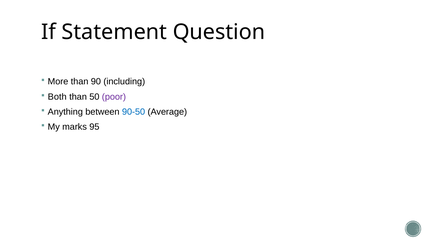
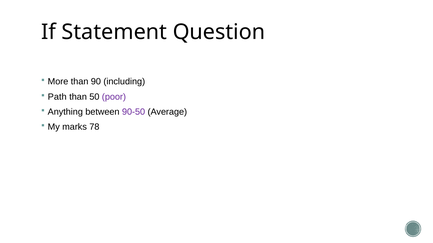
Both: Both -> Path (57, 97)
90-50 colour: blue -> purple (134, 112)
95: 95 -> 78 (94, 127)
